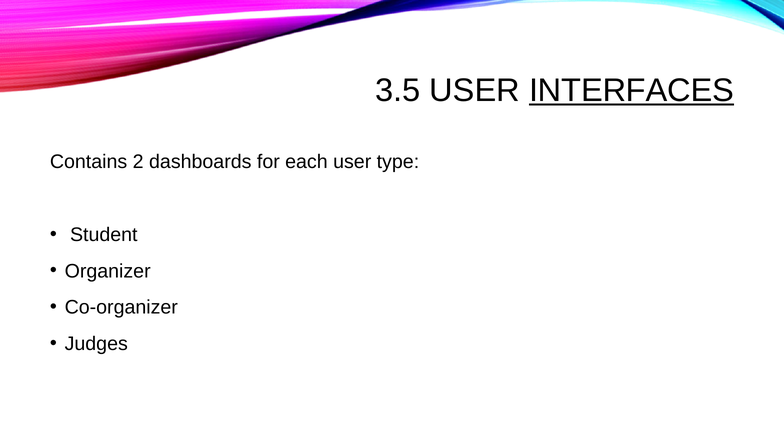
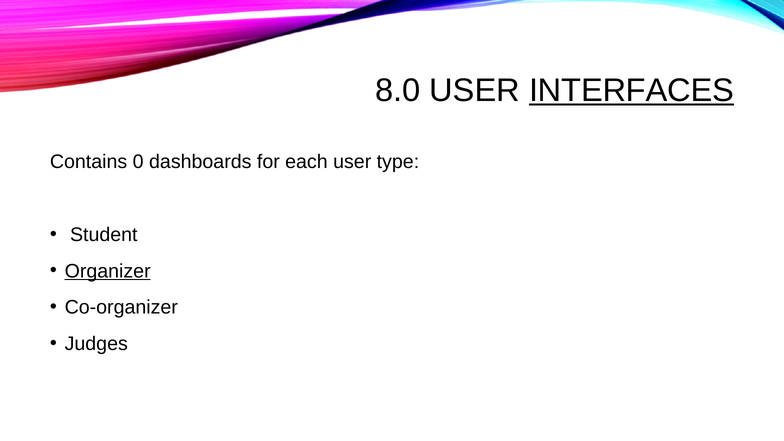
3.5: 3.5 -> 8.0 (398, 90)
2: 2 -> 0 (138, 162)
Organizer underline: none -> present (108, 271)
